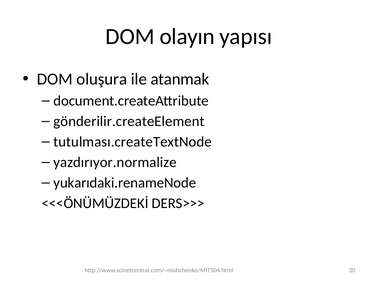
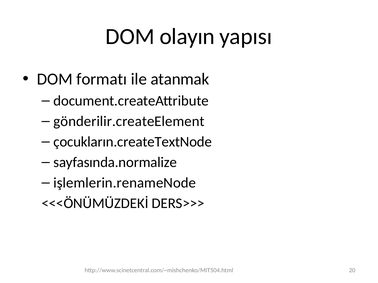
oluşura: oluşura -> formatı (102, 79)
tutulması.createTextNode: tutulması.createTextNode -> çocukların.createTextNode (133, 142)
yazdırıyor.normalize: yazdırıyor.normalize -> sayfasında.normalize (115, 163)
yukarıdaki.renameNode: yukarıdaki.renameNode -> işlemlerin.renameNode (125, 183)
